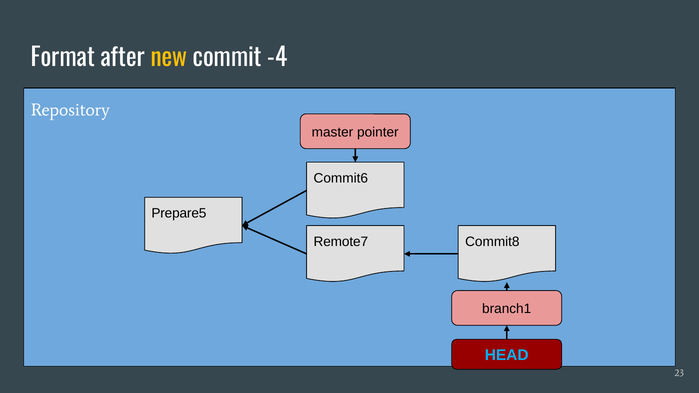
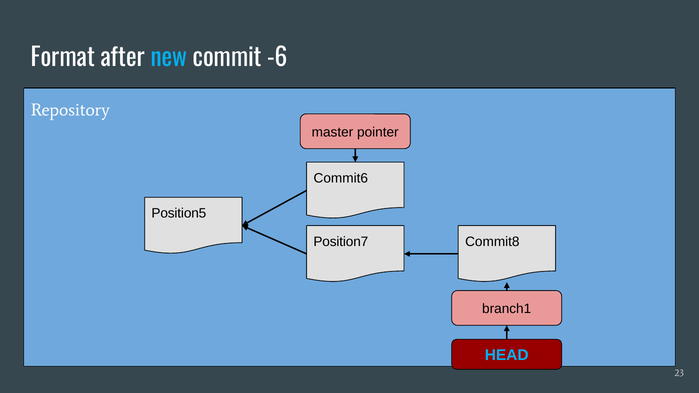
new colour: yellow -> light blue (169, 58)
-4: -4 -> -6 (277, 58)
Prepare5: Prepare5 -> Position5 (179, 213)
Remote7: Remote7 -> Position7 (341, 242)
